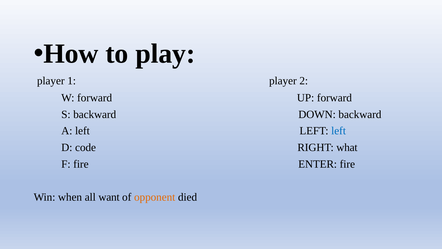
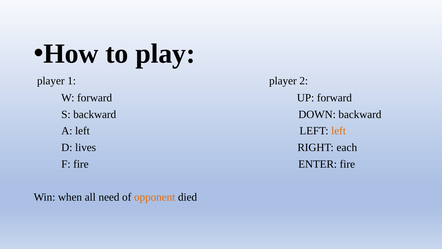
left colour: blue -> orange (339, 131)
code: code -> lives (86, 147)
what: what -> each (347, 147)
want: want -> need (109, 197)
